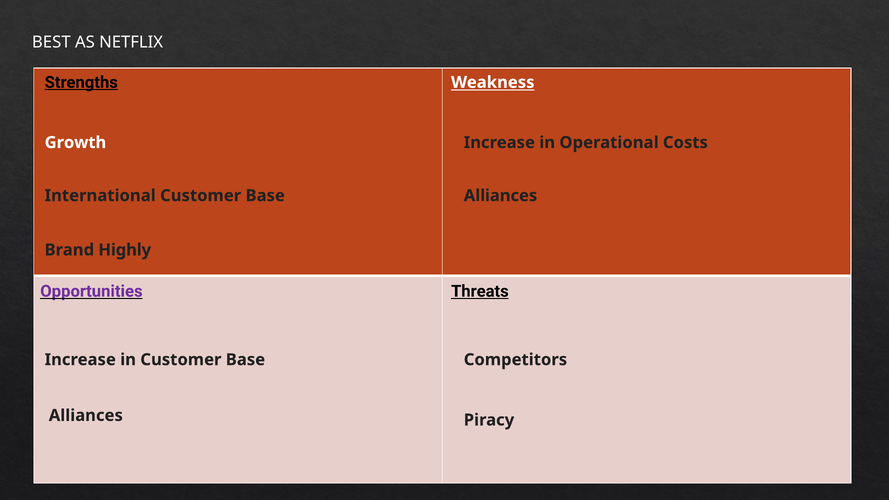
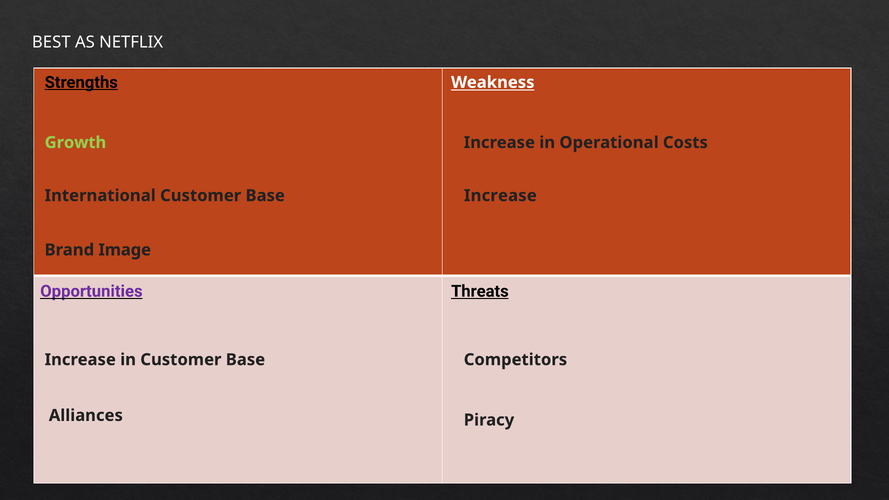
Growth colour: white -> light green (75, 143)
Alliances: Alliances -> Increase (500, 196)
Highly: Highly -> Image (125, 250)
